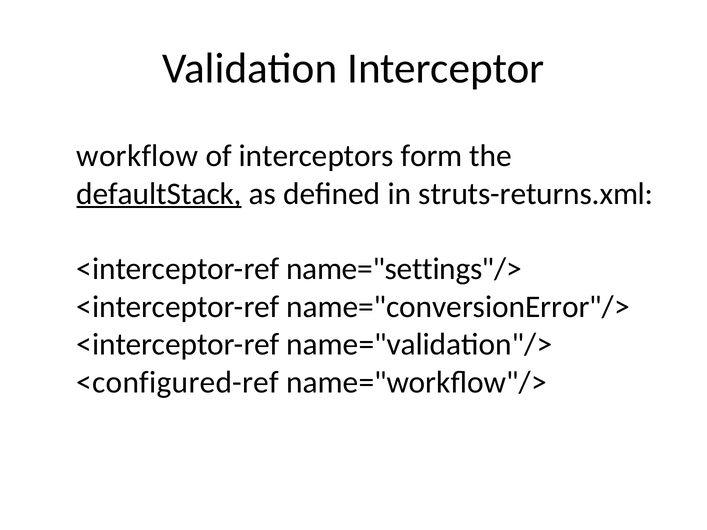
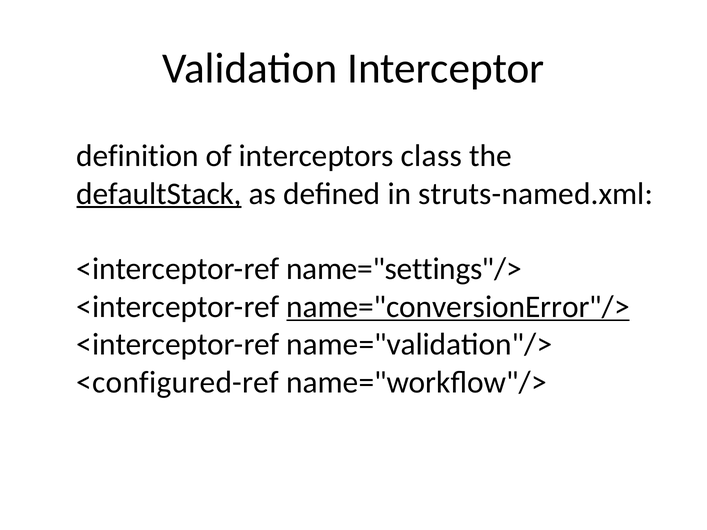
workflow: workflow -> definition (138, 156)
form: form -> class (431, 156)
struts-returns.xml: struts-returns.xml -> struts-named.xml (536, 194)
name="conversionError"/> underline: none -> present (458, 307)
